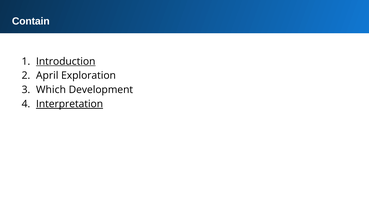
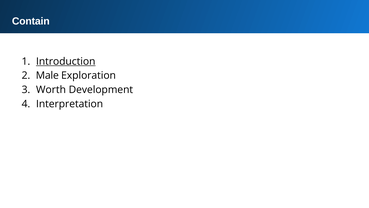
April: April -> Male (47, 75)
Which: Which -> Worth (51, 90)
Interpretation underline: present -> none (70, 104)
